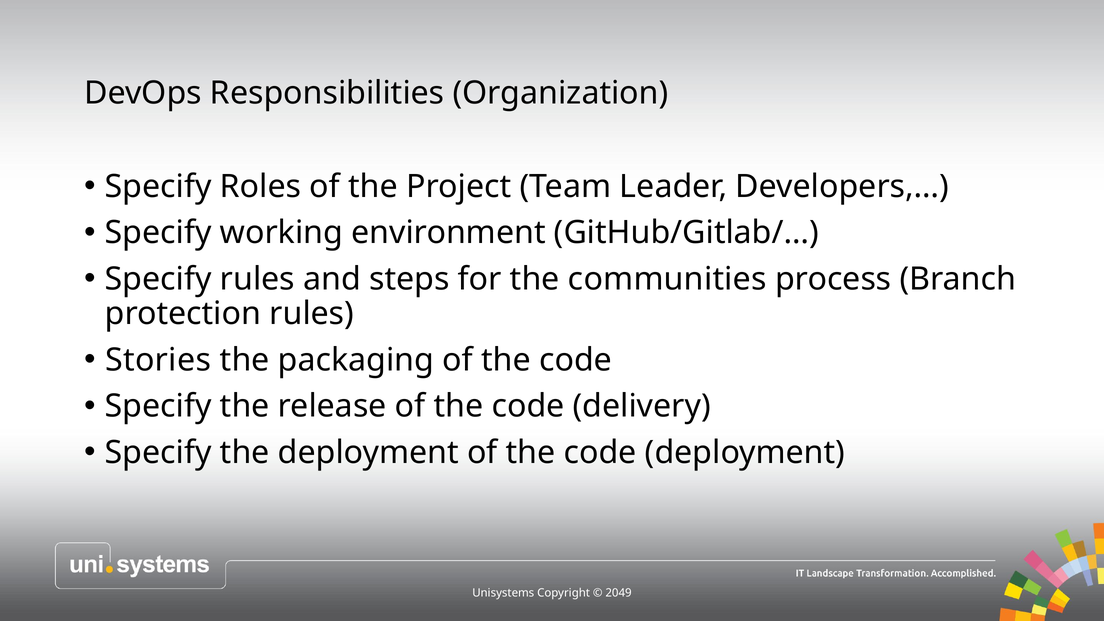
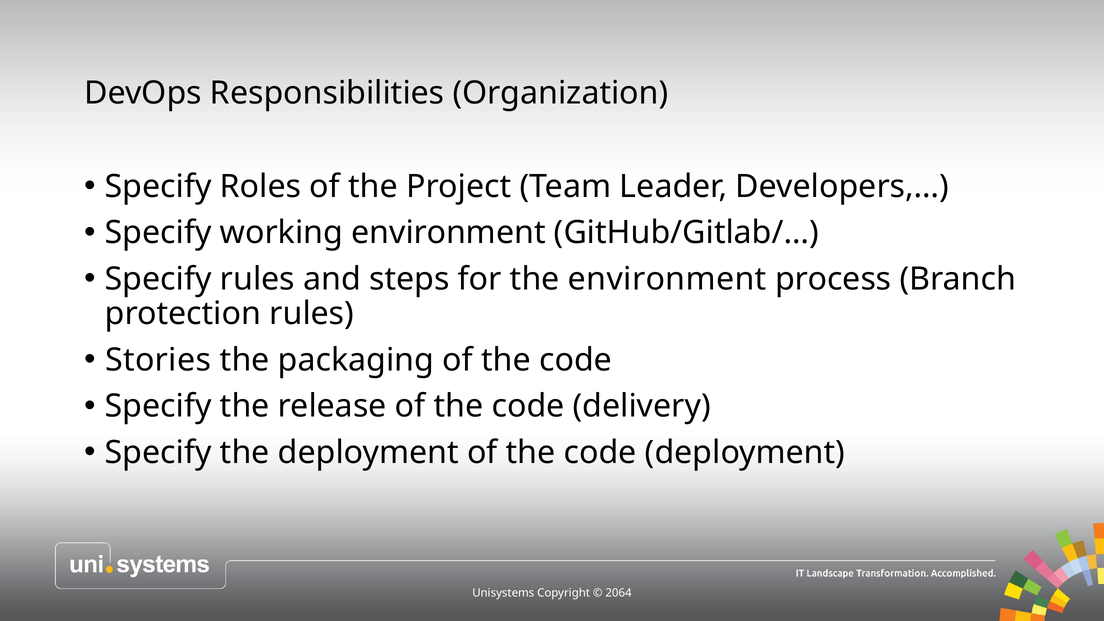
the communities: communities -> environment (667, 279)
2049: 2049 -> 2064 (619, 593)
